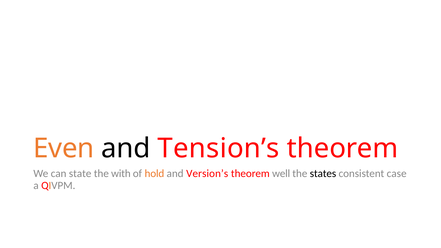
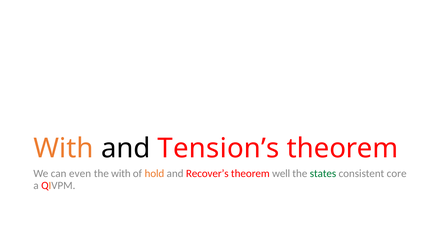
Even: Even -> With (64, 148)
state: state -> even (80, 174)
Version’s: Version’s -> Recover’s (207, 174)
states colour: black -> green (323, 174)
case: case -> core (397, 174)
